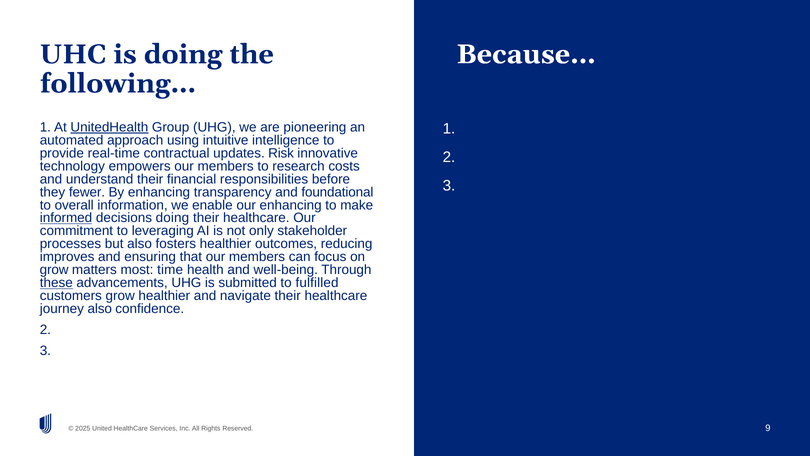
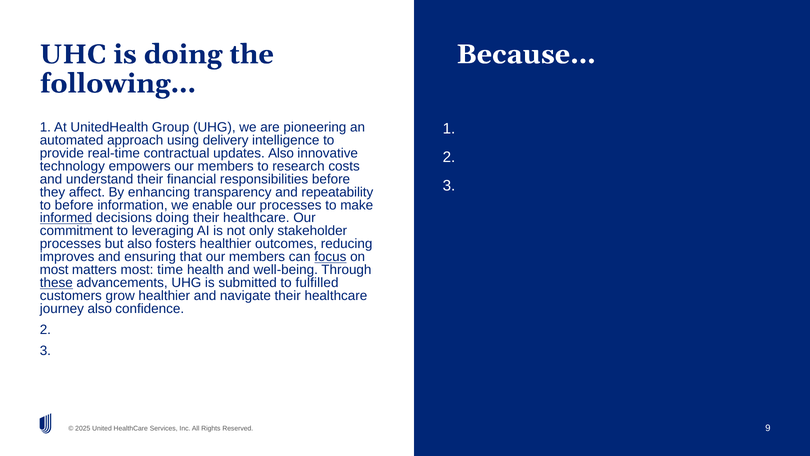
UnitedHealth underline: present -> none (109, 127)
intuitive: intuitive -> delivery (226, 140)
updates Risk: Risk -> Also (281, 153)
fewer: fewer -> affect (87, 192)
foundational: foundational -> repeatability (337, 192)
to overall: overall -> before (74, 205)
our enhancing: enhancing -> processes (291, 205)
focus underline: none -> present (330, 257)
grow: grow -> most (54, 270)
